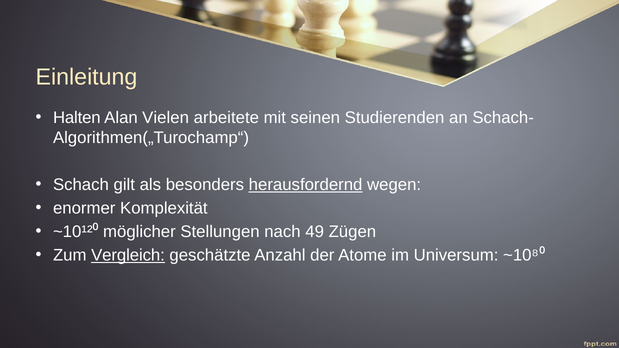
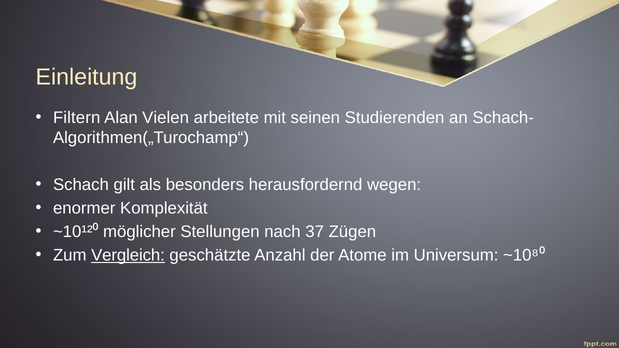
Halten: Halten -> Filtern (77, 118)
herausfordernd underline: present -> none (306, 185)
49: 49 -> 37 (315, 232)
